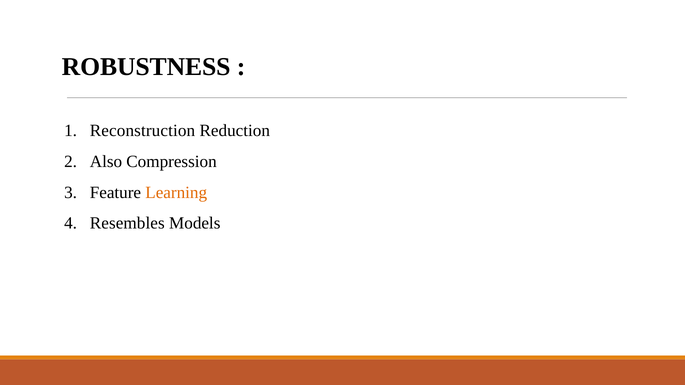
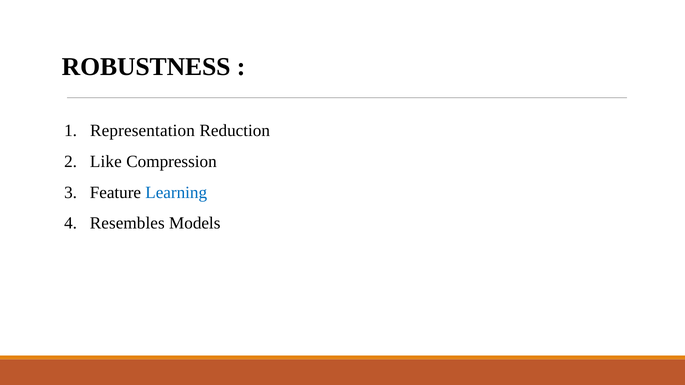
Reconstruction: Reconstruction -> Representation (142, 131)
Also: Also -> Like (106, 162)
Learning colour: orange -> blue (176, 193)
